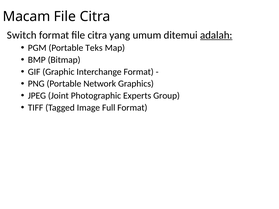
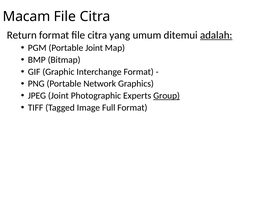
Switch: Switch -> Return (22, 35)
Portable Teks: Teks -> Joint (94, 48)
Group underline: none -> present (167, 96)
